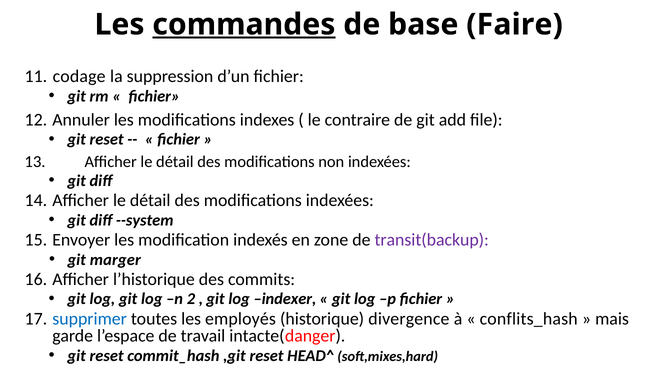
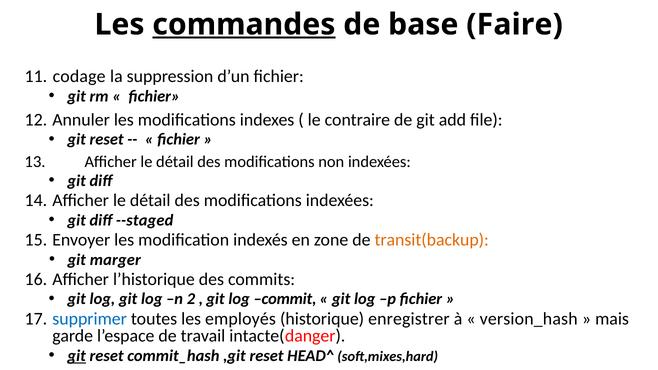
--system: --system -> --staged (145, 220)
transit(backup colour: purple -> orange (432, 240)
indexer: indexer -> commit (285, 299)
divergence: divergence -> enregistrer (409, 319)
conflits_hash: conflits_hash -> version_hash (529, 319)
git underline: none -> present (77, 356)
